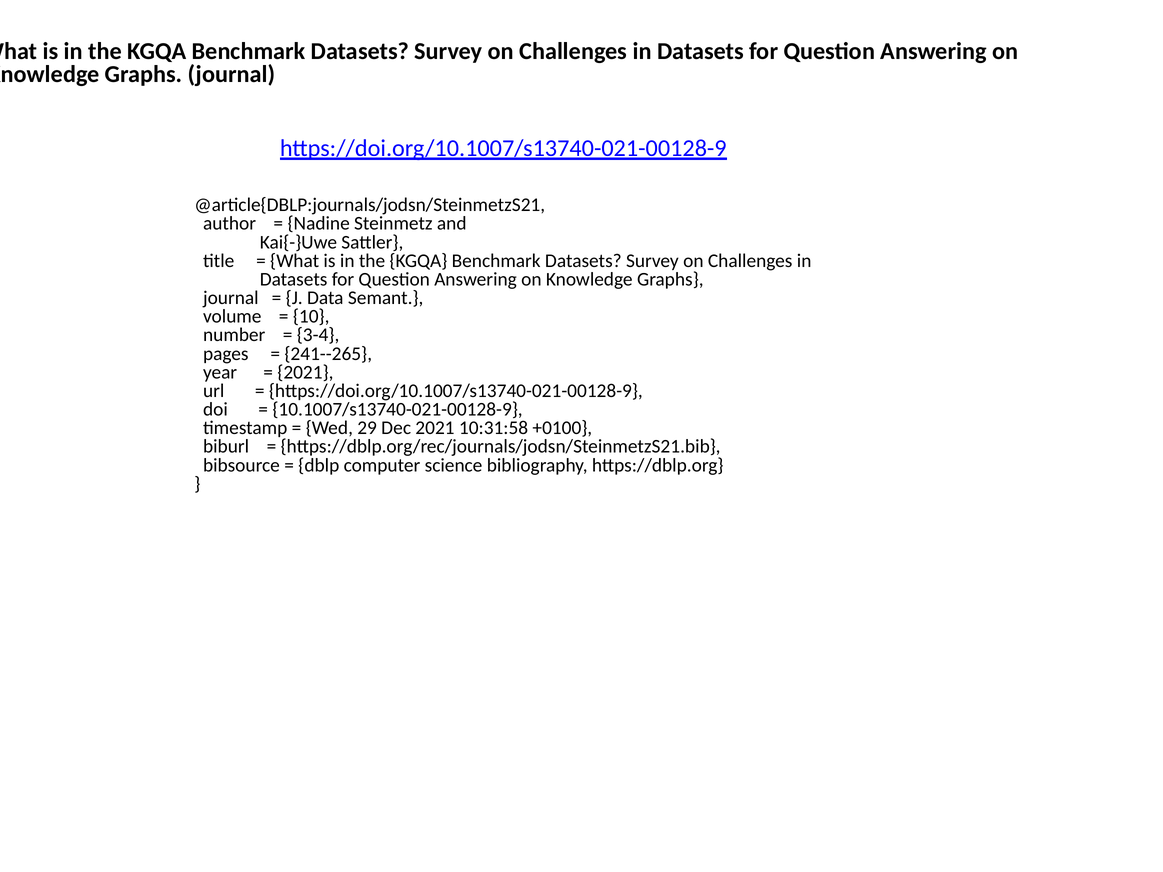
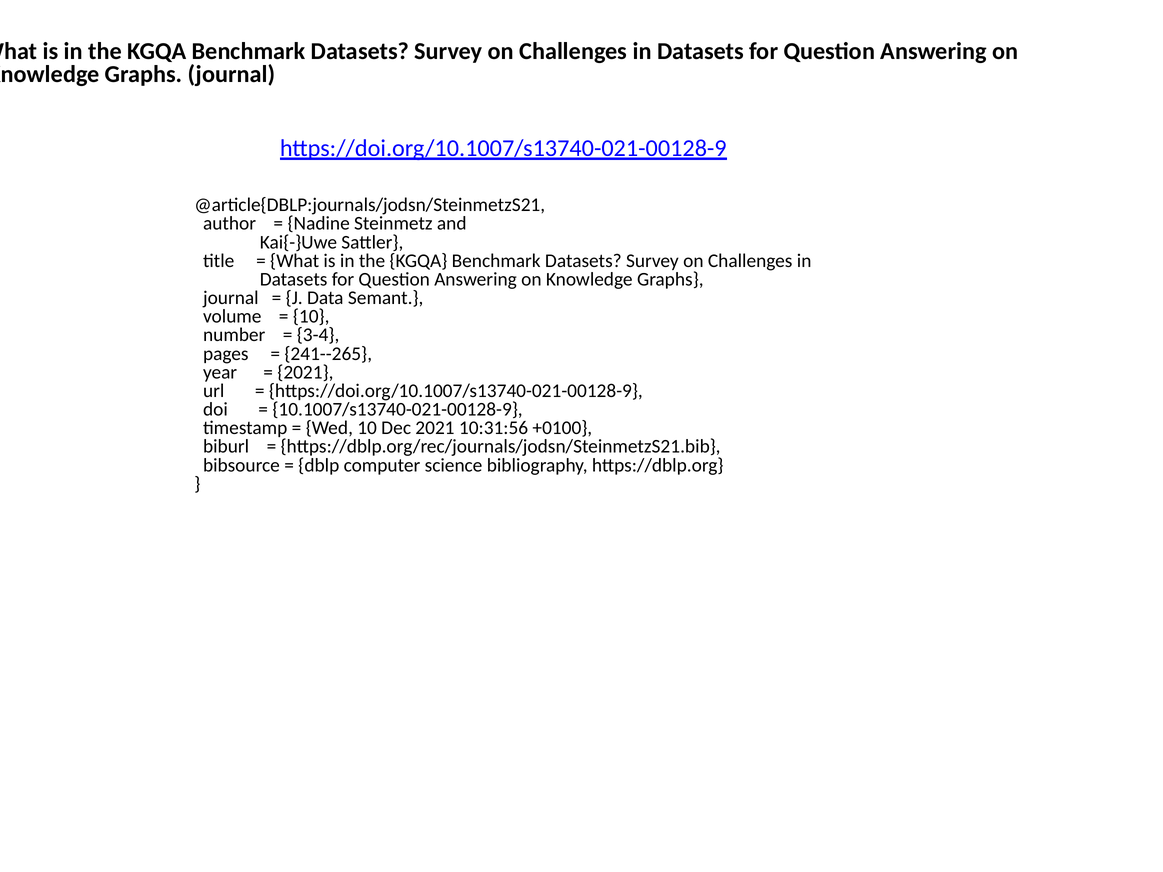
Wed 29: 29 -> 10 (367, 428)
10:31:58: 10:31:58 -> 10:31:56 (494, 428)
